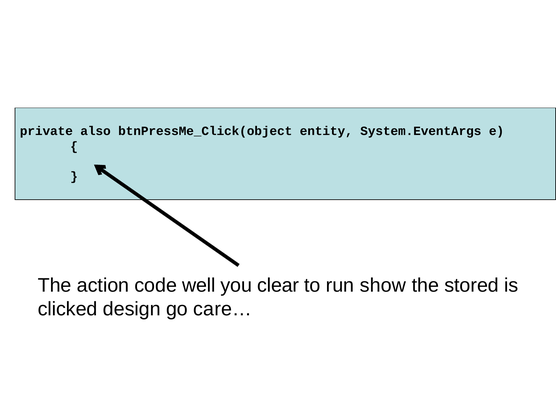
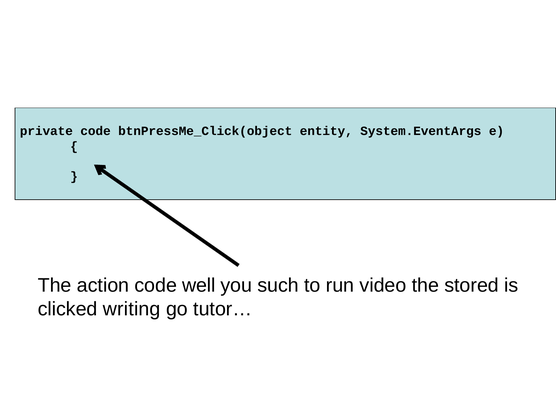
private also: also -> code (96, 131)
clear: clear -> such (278, 285)
show: show -> video (383, 285)
design: design -> writing (132, 309)
care…: care… -> tutor… (223, 309)
